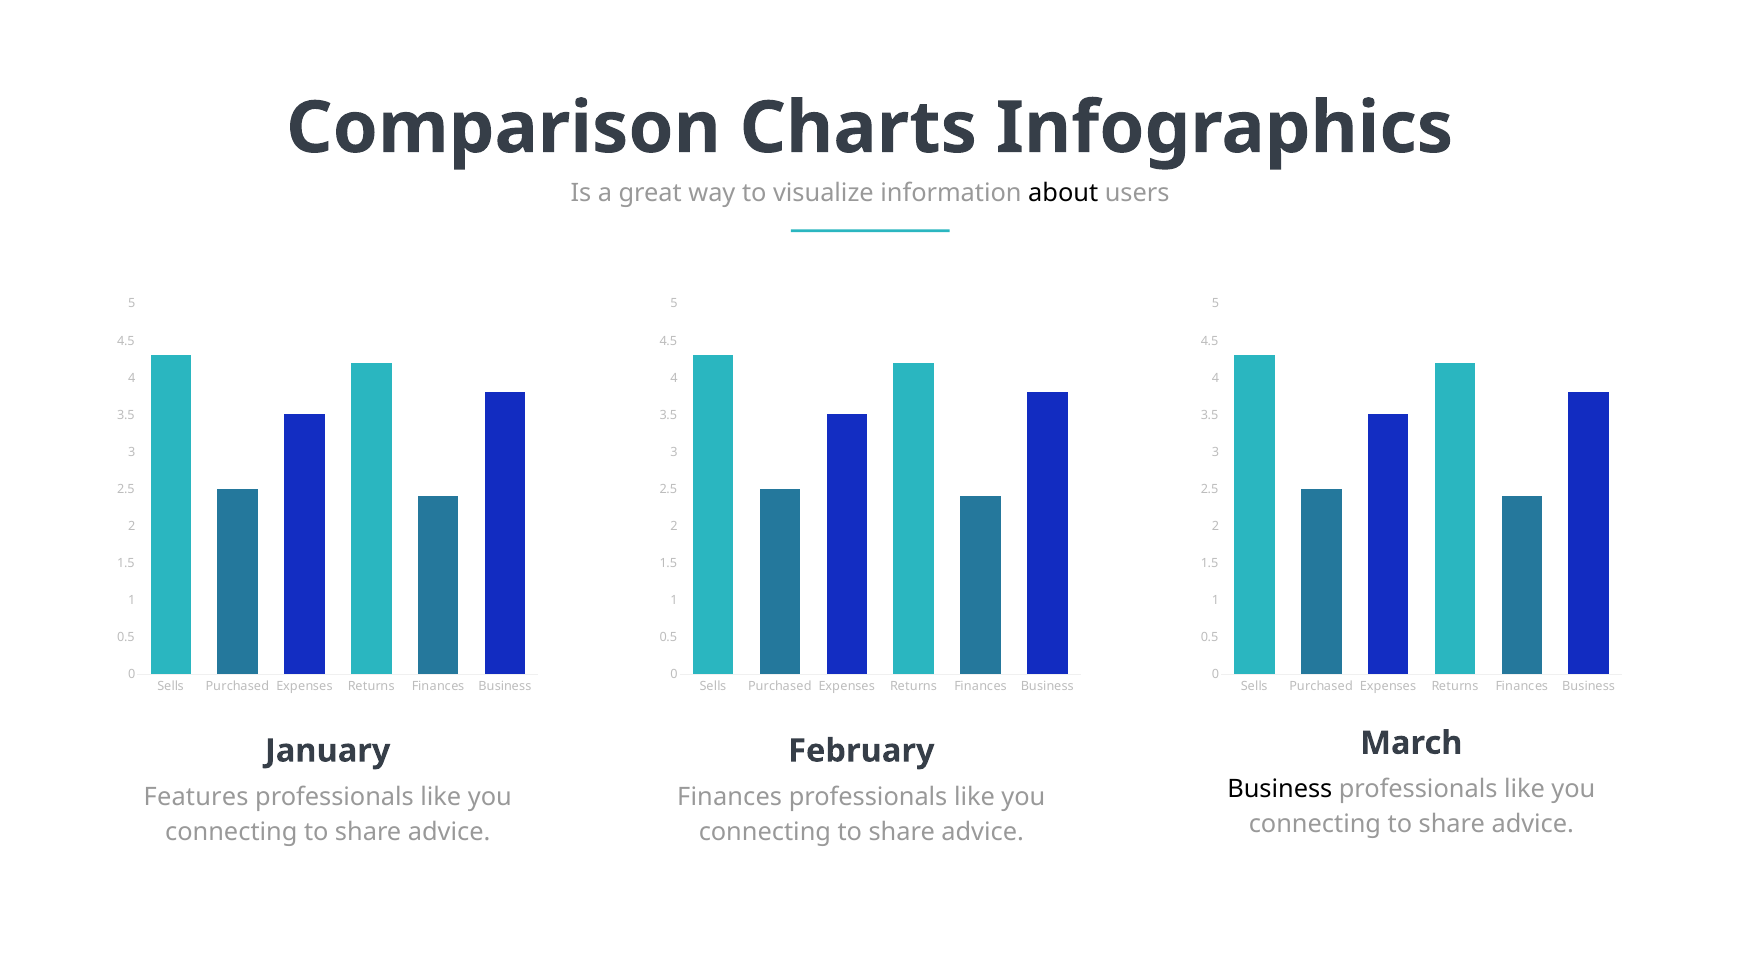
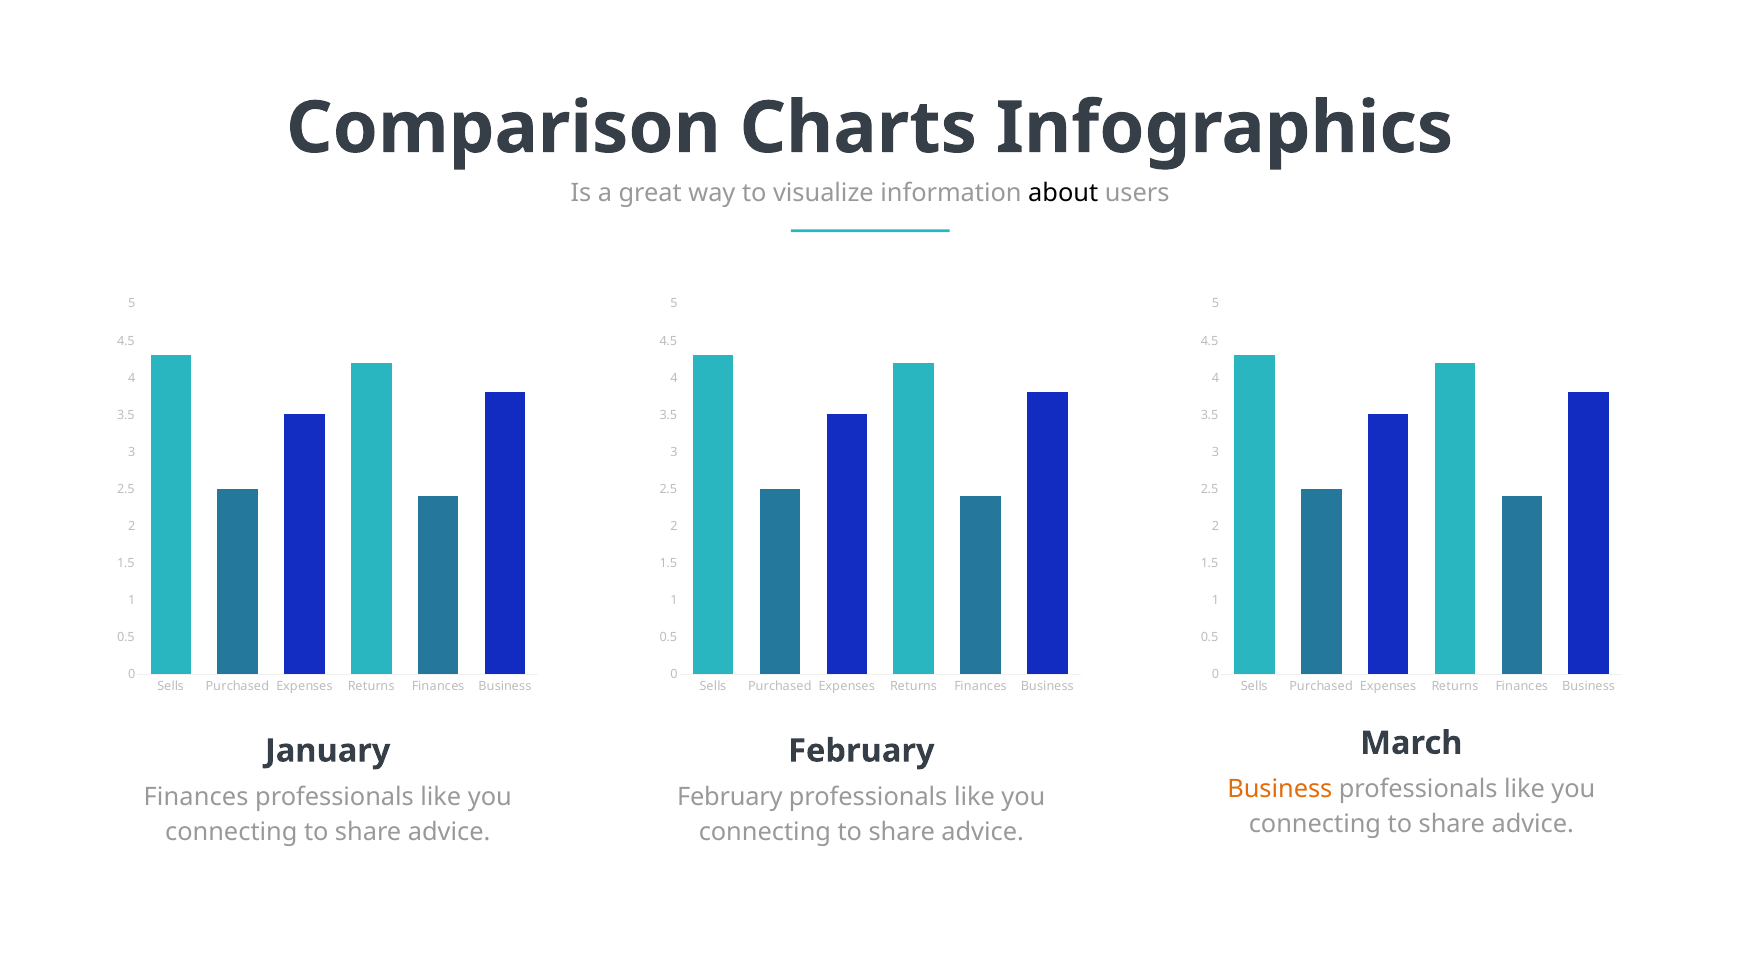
Business colour: black -> orange (1280, 789)
Features: Features -> Finances (196, 797)
Finances: Finances -> February (730, 797)
